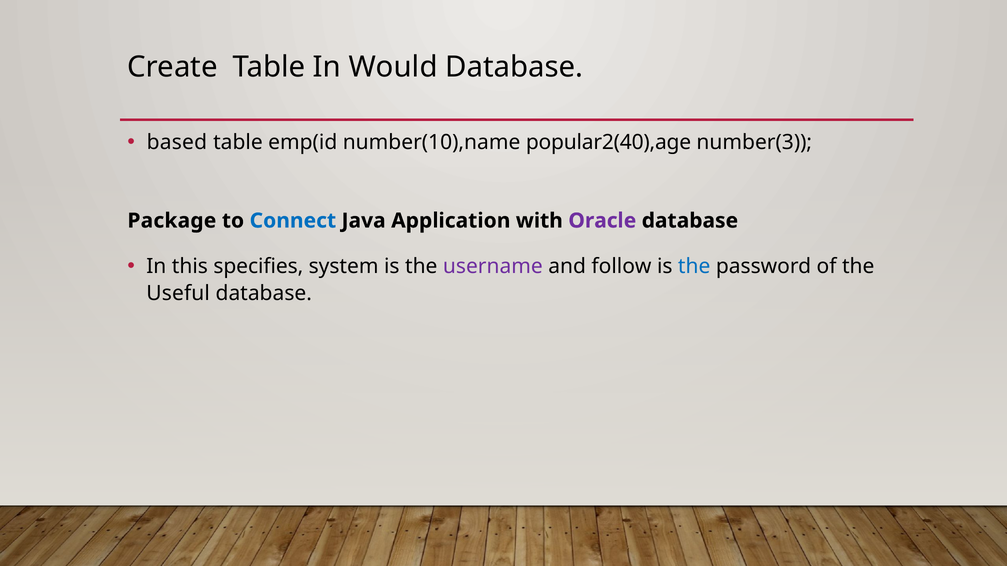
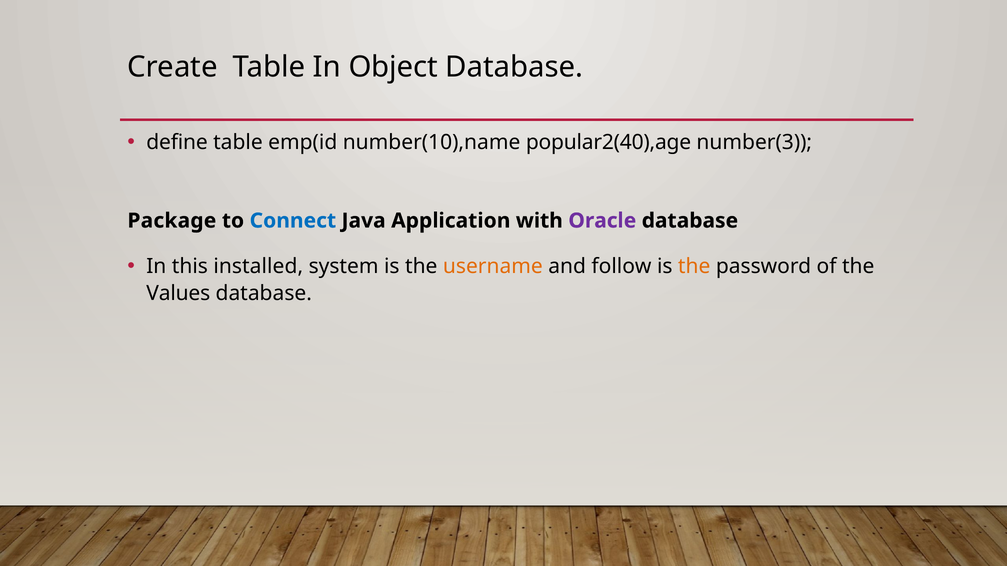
Would: Would -> Object (393, 67)
based: based -> define (177, 143)
specifies: specifies -> installed (258, 267)
username colour: purple -> orange (493, 267)
the colour: blue -> orange (694, 267)
Useful: Useful -> Values (178, 294)
